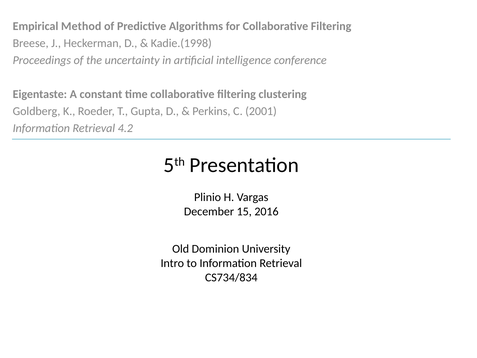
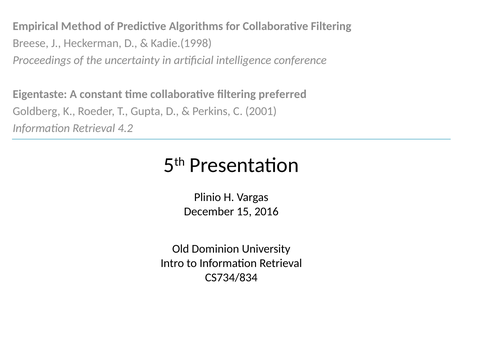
clustering: clustering -> preferred (283, 94)
